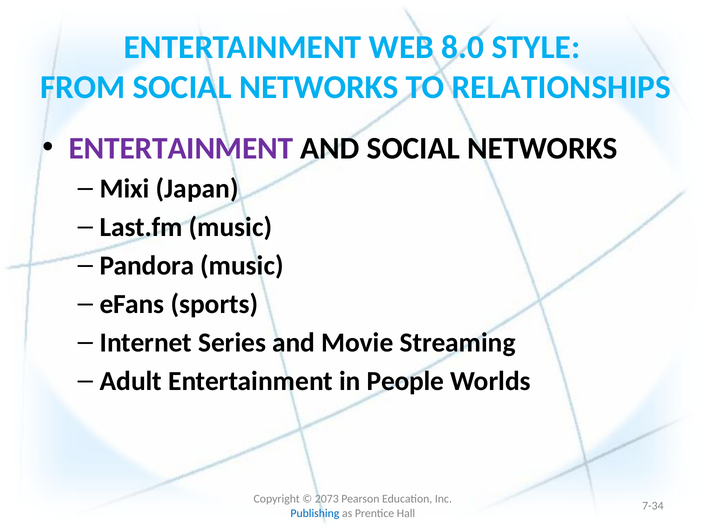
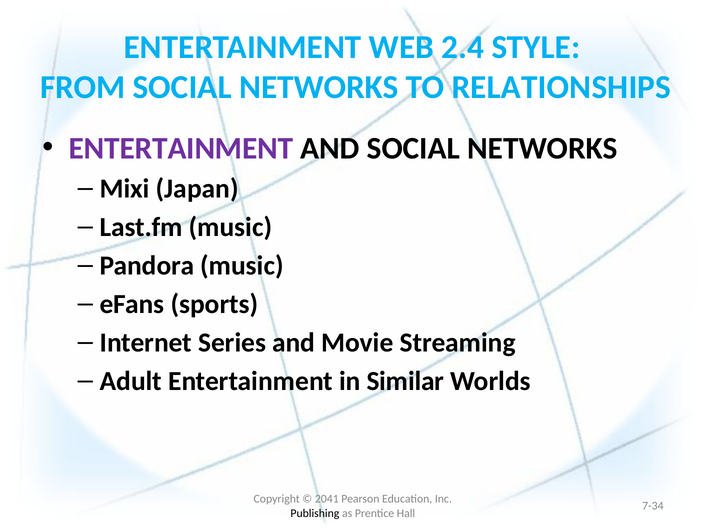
8.0: 8.0 -> 2.4 (463, 47)
People: People -> Similar (405, 381)
2073: 2073 -> 2041 (327, 499)
Publishing colour: blue -> black (315, 513)
